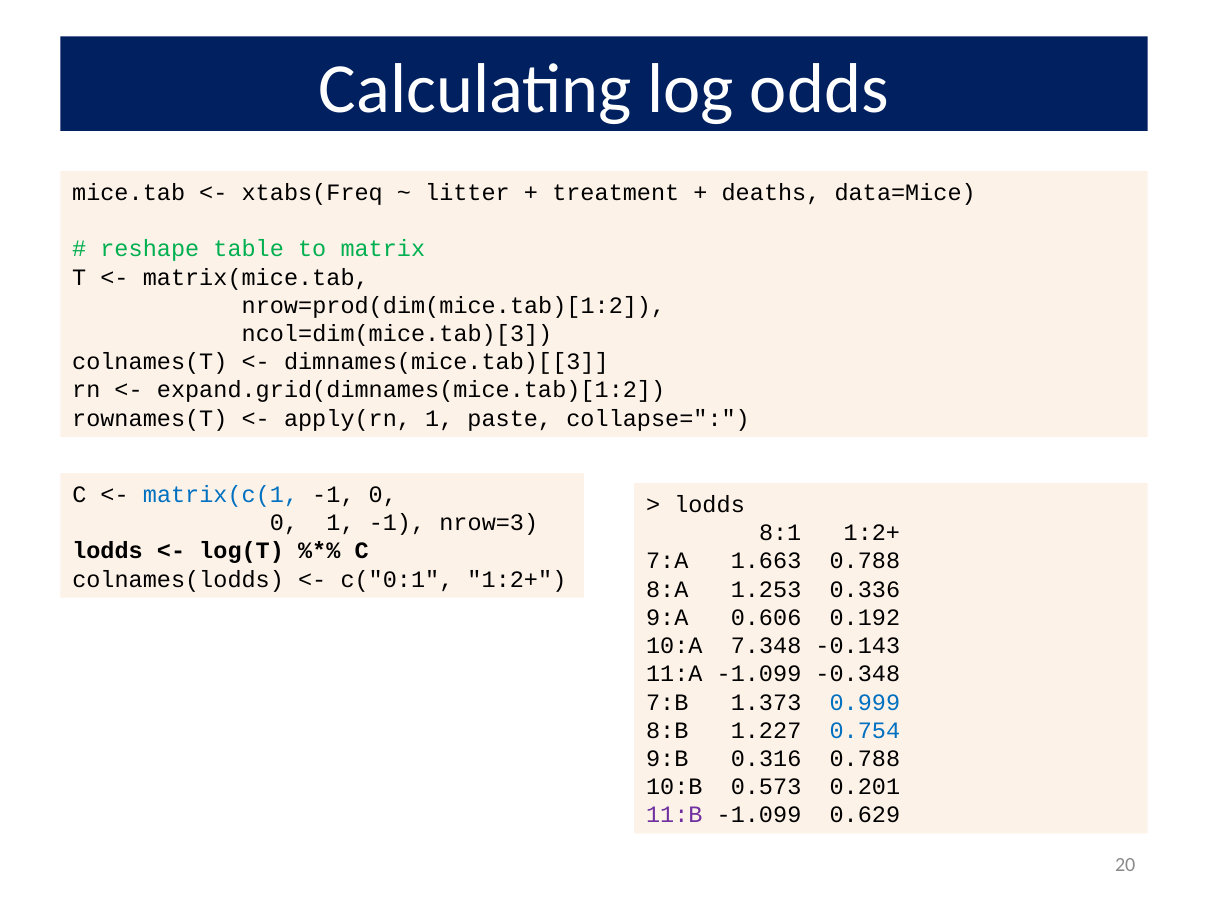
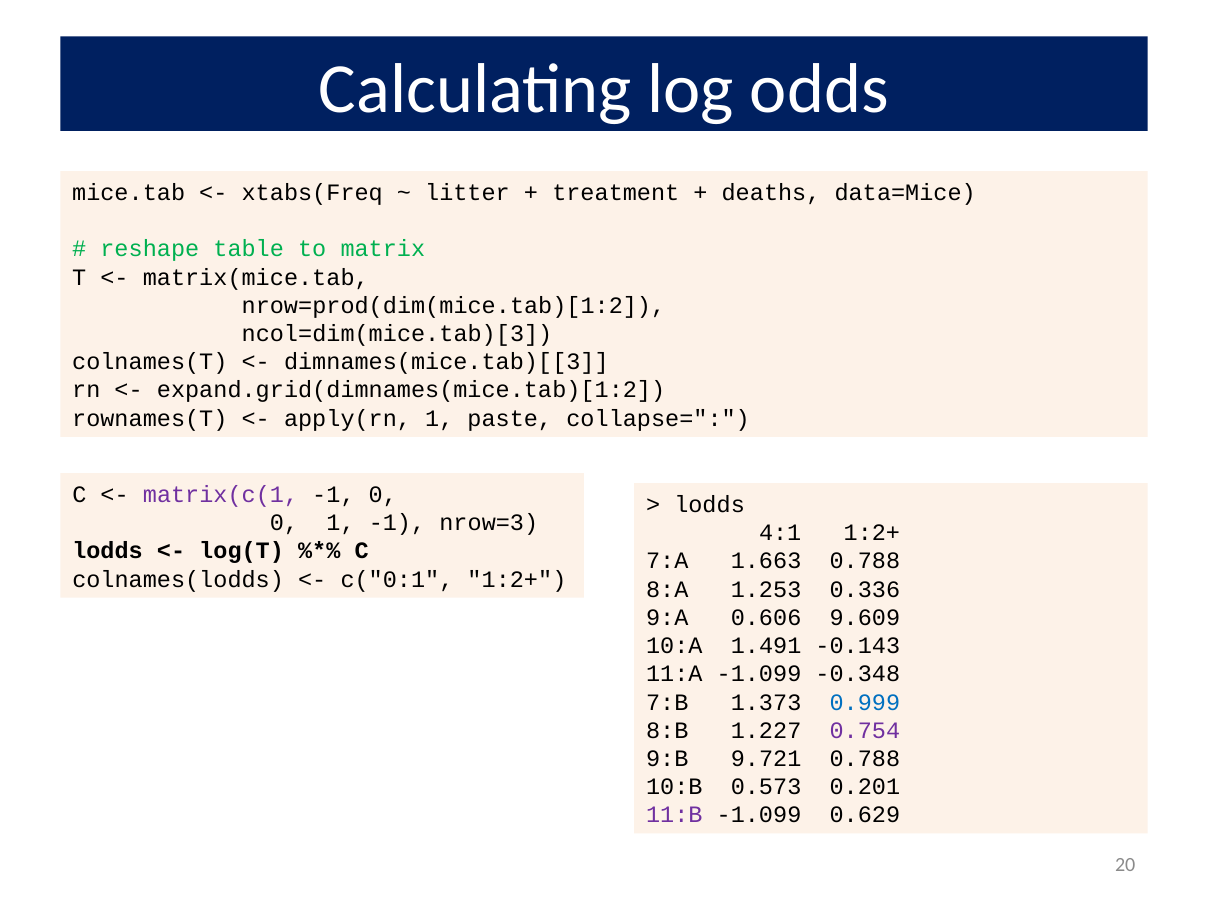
matrix(c(1 colour: blue -> purple (221, 495)
8:1: 8:1 -> 4:1 (780, 533)
0.192: 0.192 -> 9.609 (865, 618)
7.348: 7.348 -> 1.491 (766, 646)
0.754 colour: blue -> purple (865, 730)
0.316: 0.316 -> 9.721 (766, 759)
